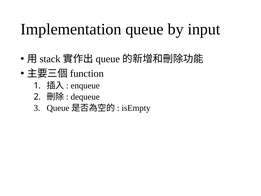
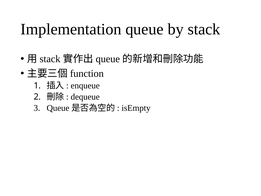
by input: input -> stack (204, 29)
